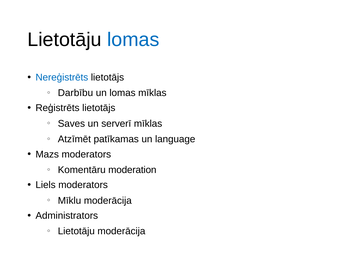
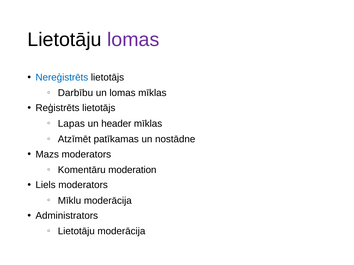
lomas colour: blue -> purple (133, 40)
Saves: Saves -> Lapas (71, 124)
serverī: serverī -> header (116, 124)
language: language -> nostādne (175, 139)
